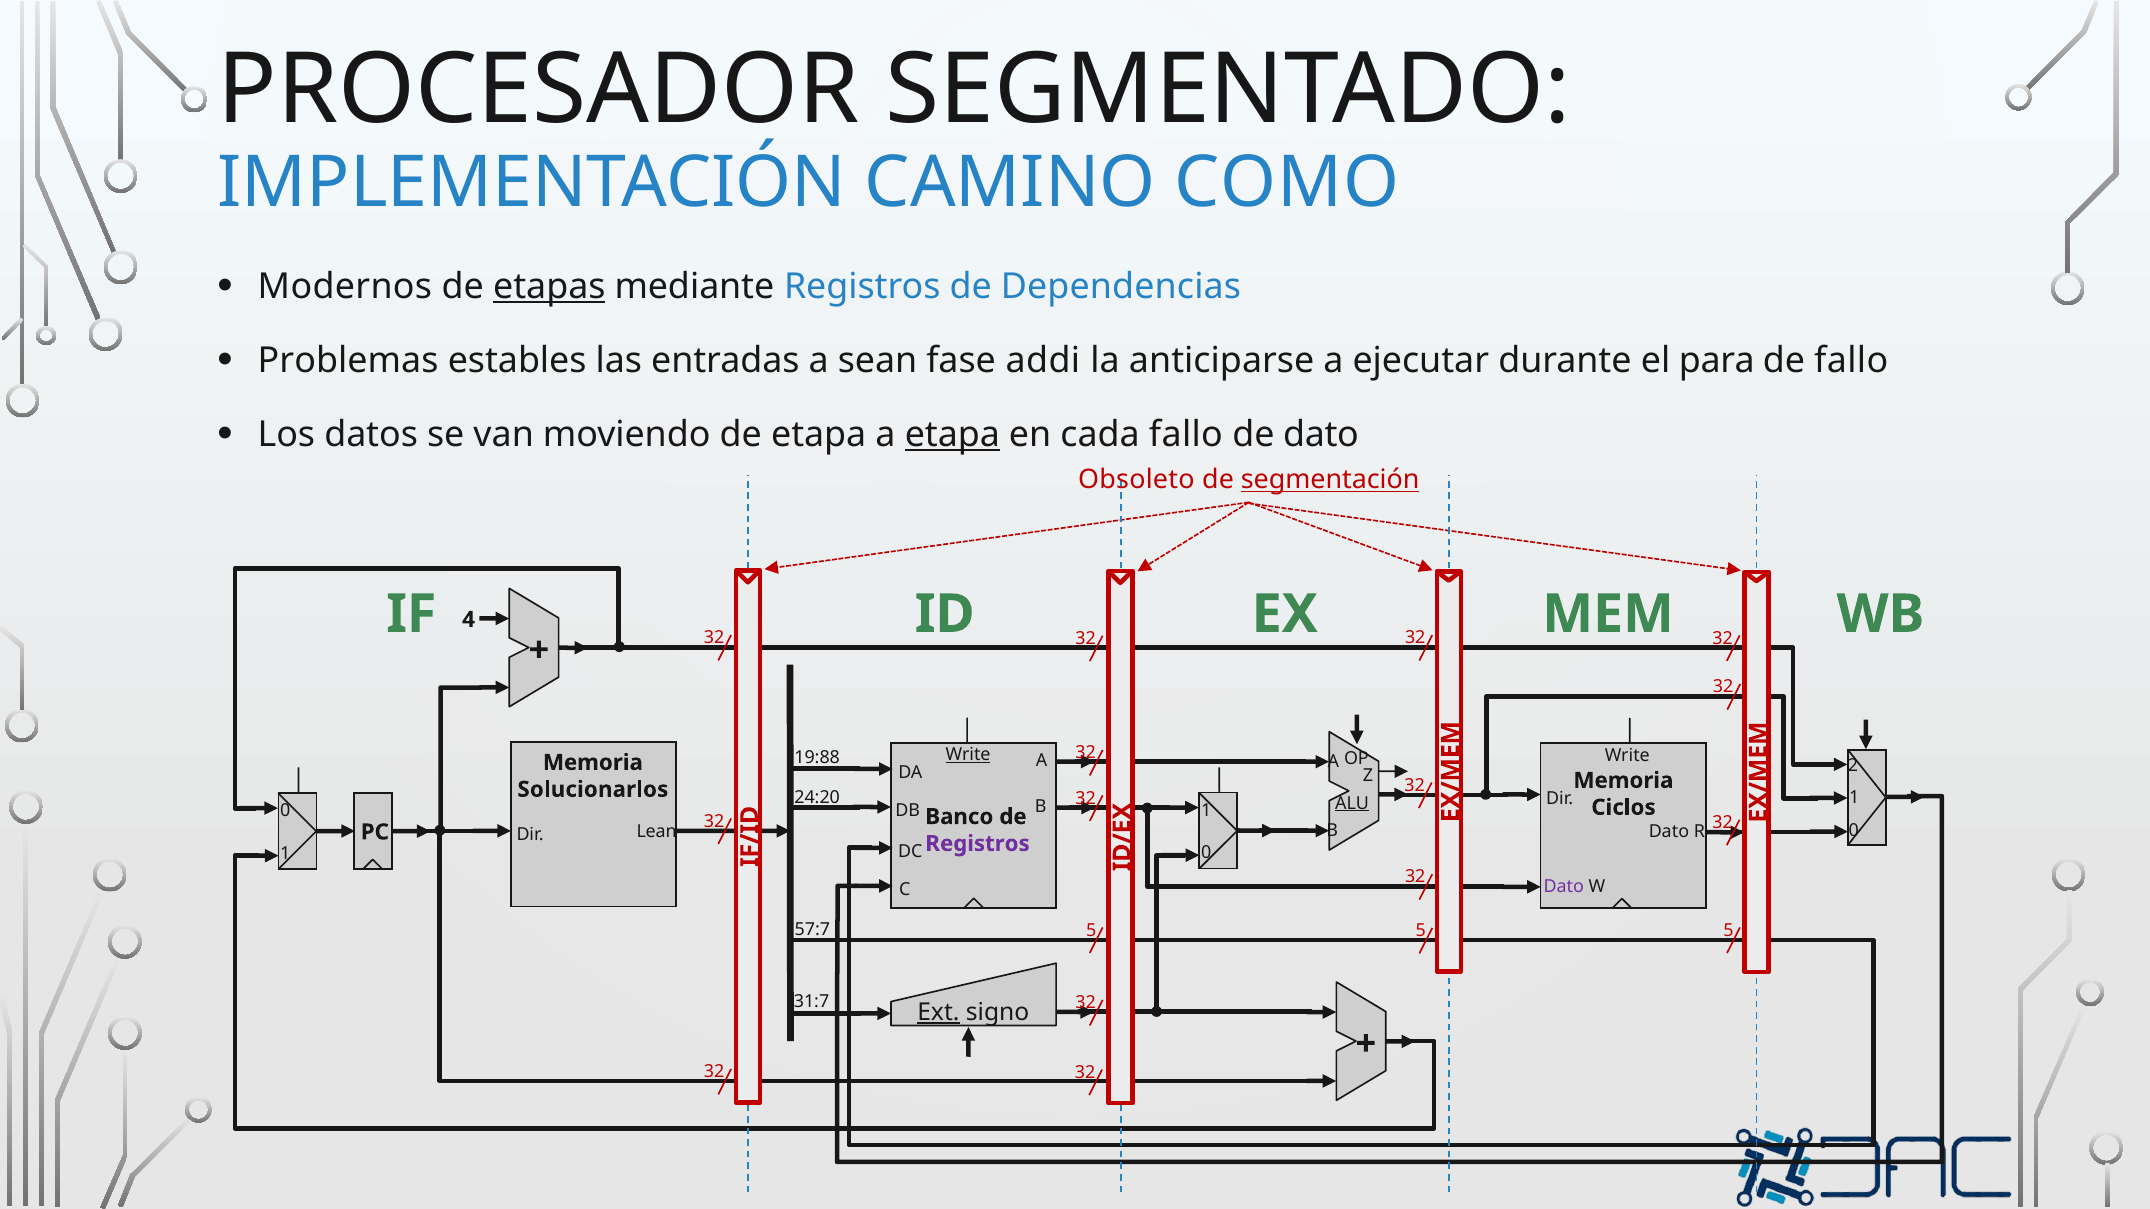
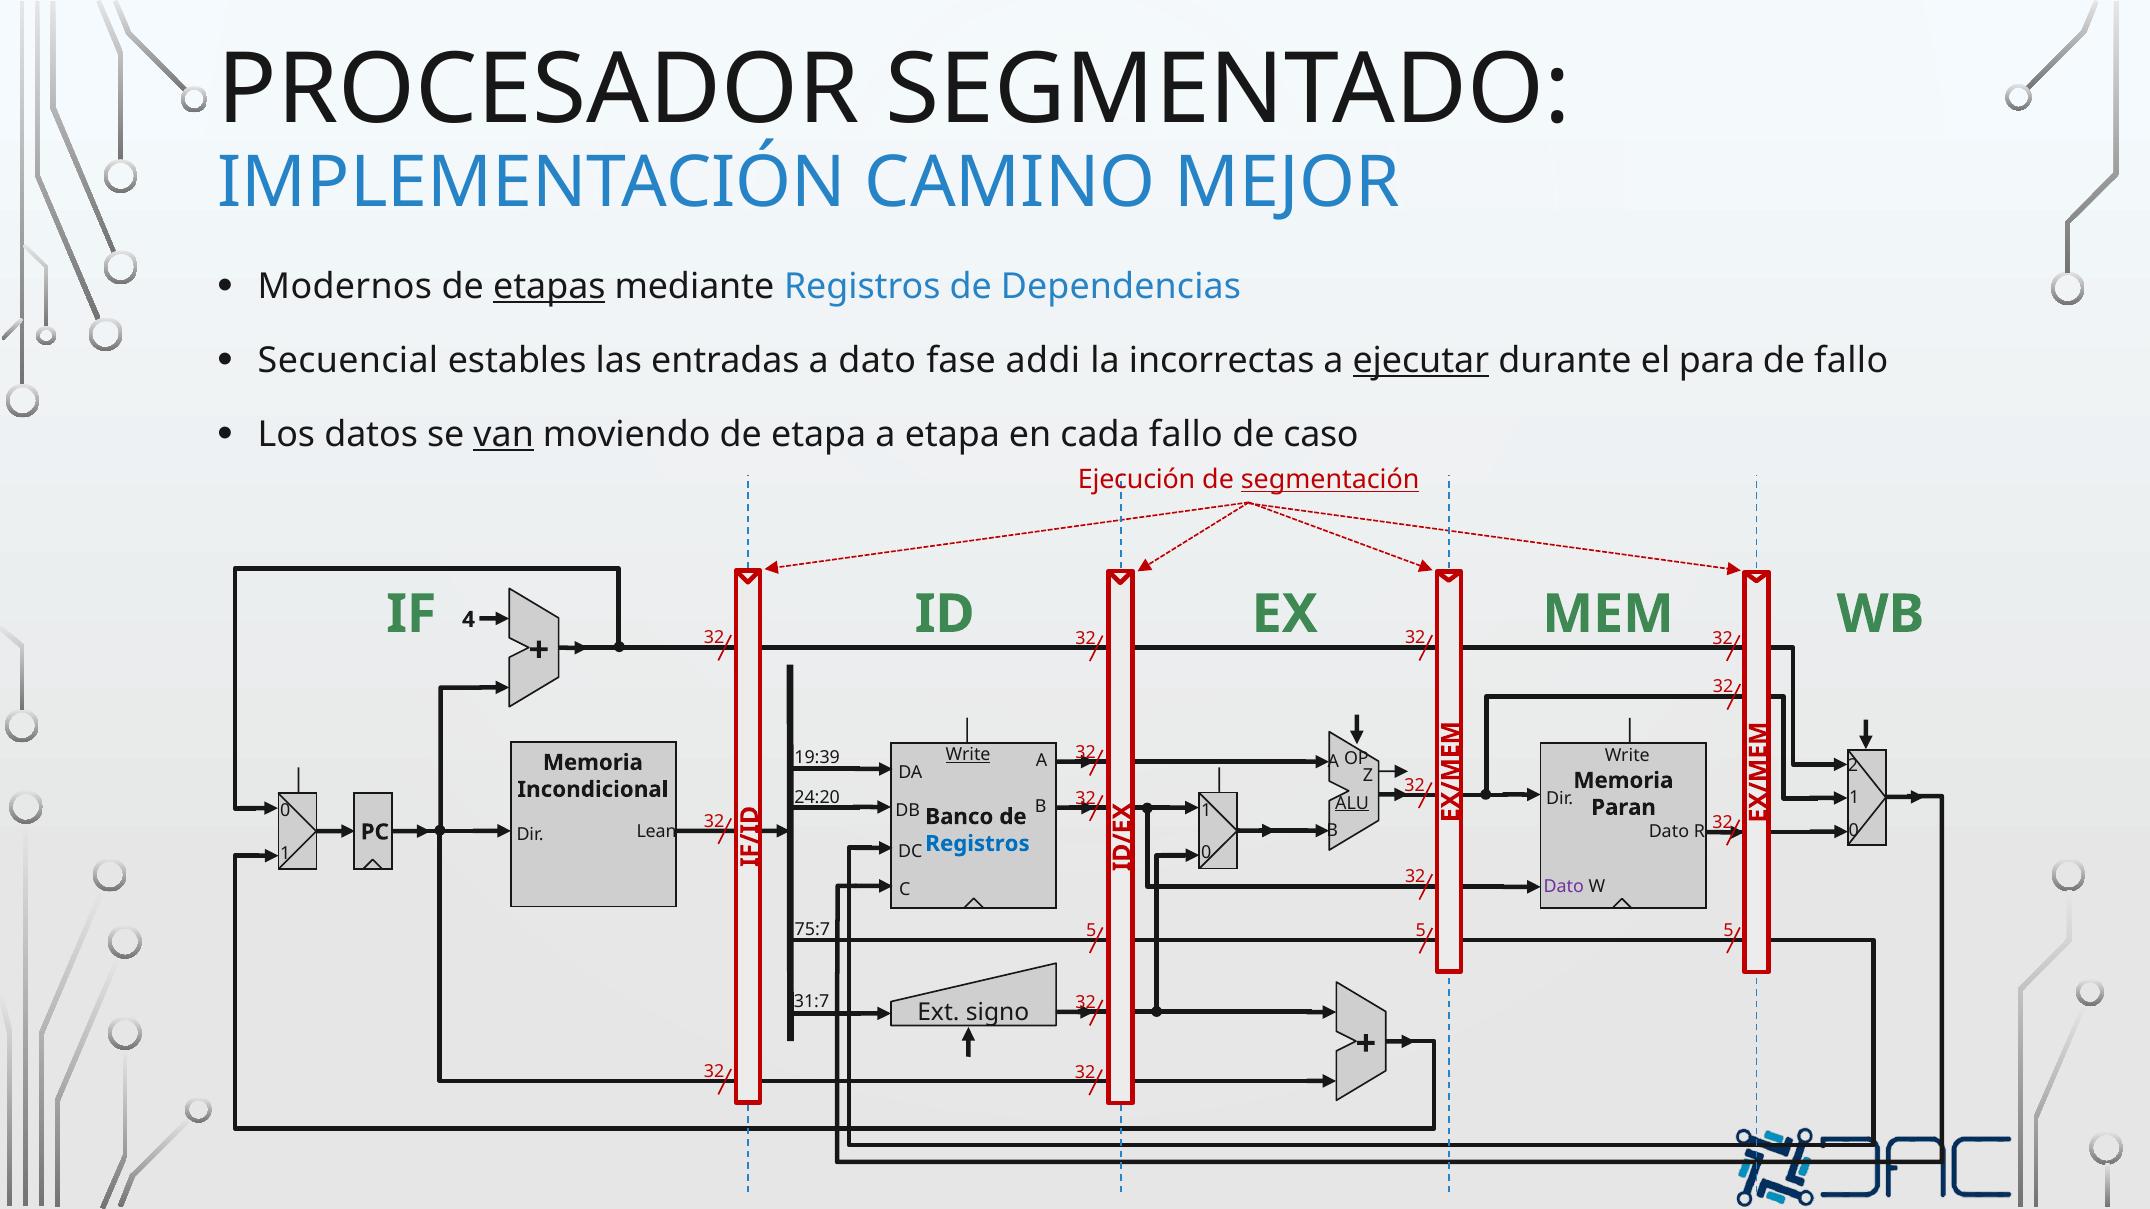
COMO: COMO -> MEJOR (1287, 183)
Problemas: Problemas -> Secuencial (348, 361)
a sean: sean -> dato (877, 361)
anticiparse: anticiparse -> incorrectas (1222, 361)
ejecutar underline: none -> present (1421, 361)
van underline: none -> present (504, 434)
etapa underline: present -> none (952, 434)
de dato: dato -> caso (1321, 434)
Obsoleto: Obsoleto -> Ejecución (1137, 480)
19:88: 19:88 -> 19:39 (817, 758)
Solucionarlos: Solucionarlos -> Incondicional (593, 790)
Ciclos: Ciclos -> Paran (1624, 808)
Registros colour: purple -> blue (978, 844)
57:7: 57:7 -> 75:7 (812, 930)
Ext underline: present -> none (938, 1013)
